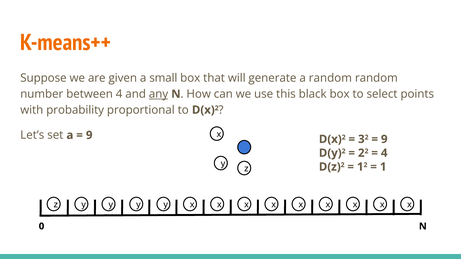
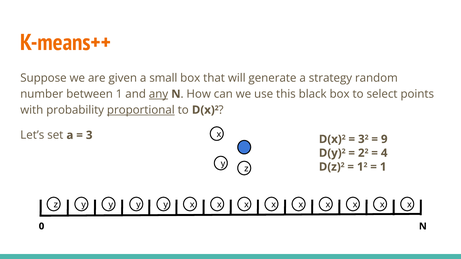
a random: random -> strategy (330, 78)
between 4: 4 -> 1 (119, 94)
proportional underline: none -> present (141, 110)
9: 9 -> 3 (89, 135)
